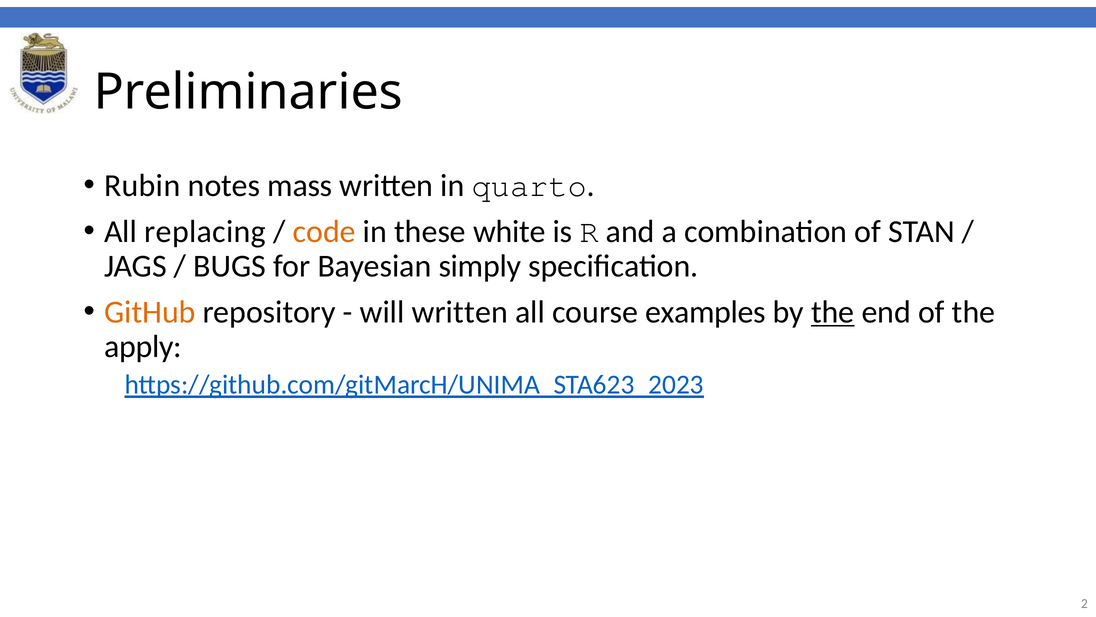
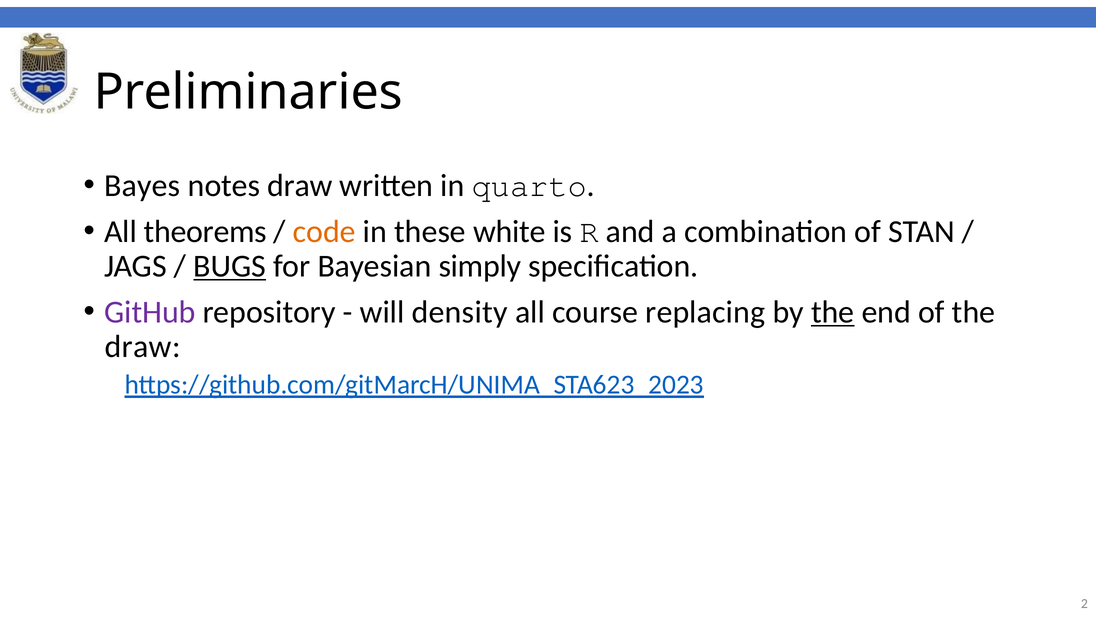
Rubin: Rubin -> Bayes (142, 185)
notes mass: mass -> draw (300, 185)
replacing: replacing -> theorems (205, 231)
BUGS underline: none -> present (230, 266)
GitHub colour: orange -> purple (150, 312)
will written: written -> density (460, 312)
examples: examples -> replacing (705, 312)
apply: apply -> draw (143, 346)
